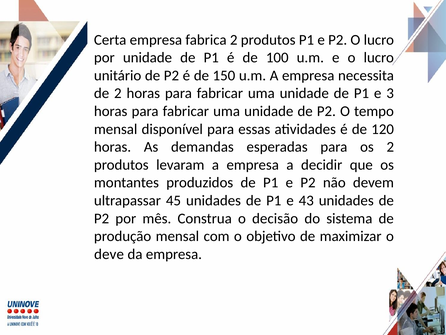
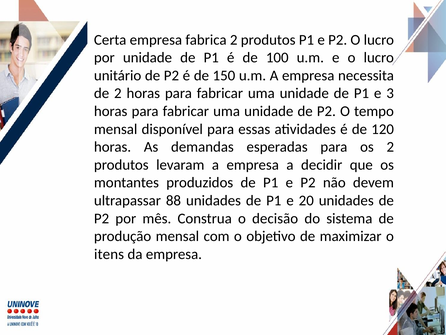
45: 45 -> 88 (173, 200)
43: 43 -> 20 (306, 200)
deve: deve -> itens (109, 254)
